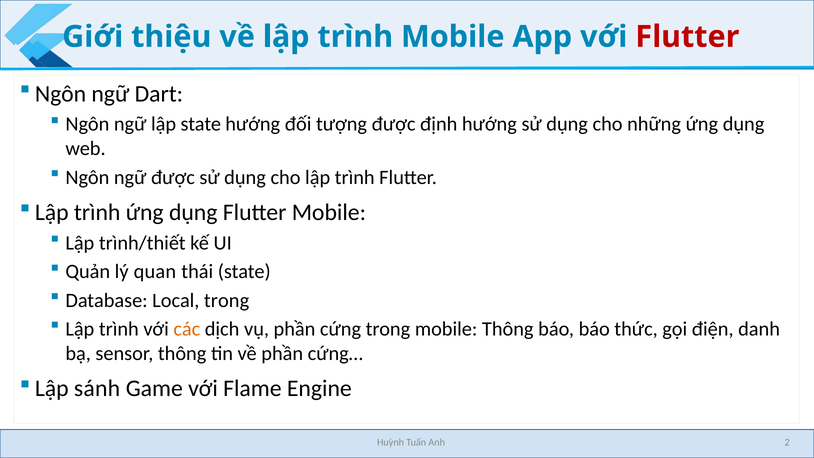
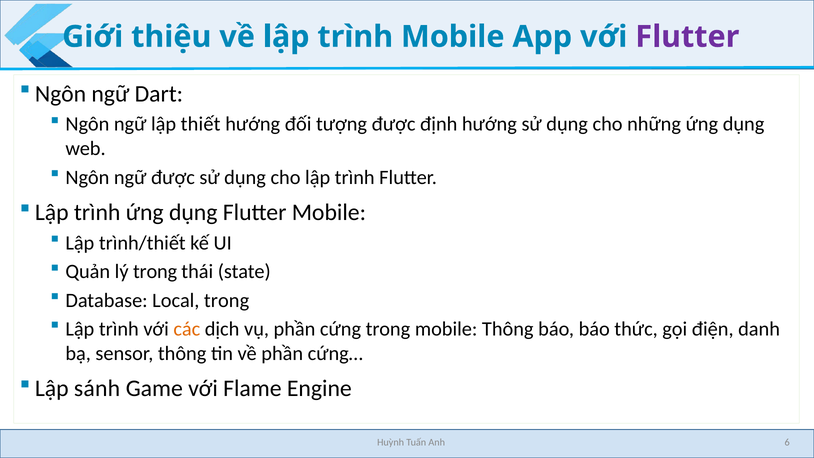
Flutter colour: red -> purple (687, 37)
lập state: state -> thiết (201, 124)
lý quan: quan -> trong (155, 272)
2: 2 -> 6 (787, 442)
